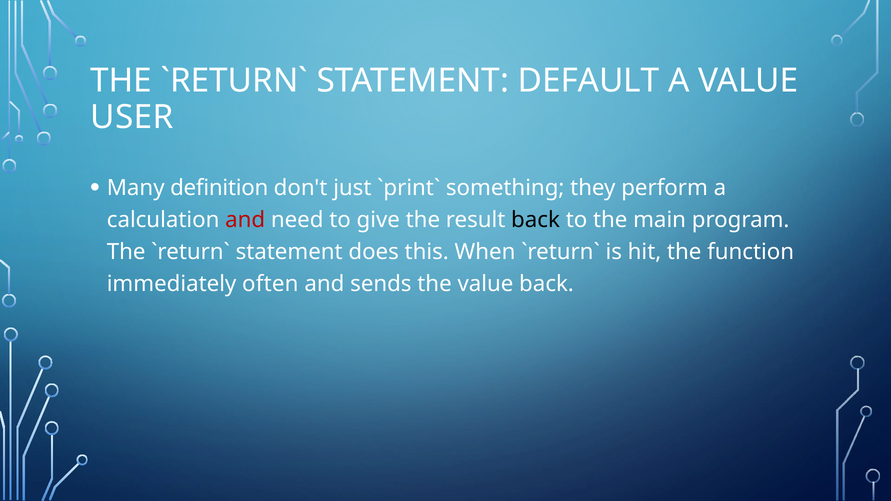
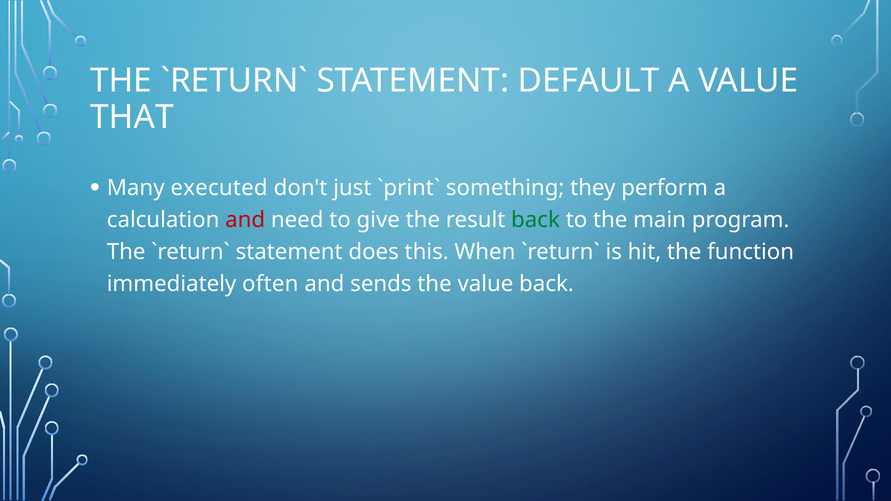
USER: USER -> THAT (132, 117)
definition: definition -> executed (219, 188)
back colour: black -> green (536, 220)
